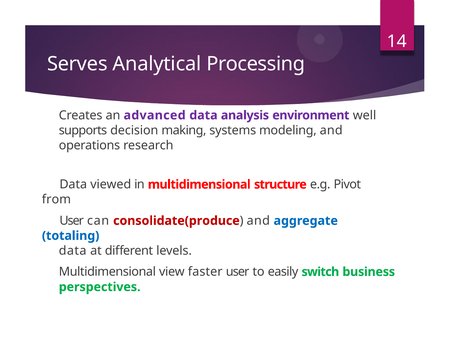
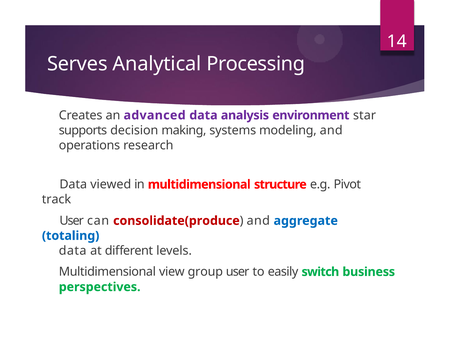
well: well -> star (365, 115)
from: from -> track (57, 199)
faster: faster -> group (205, 272)
